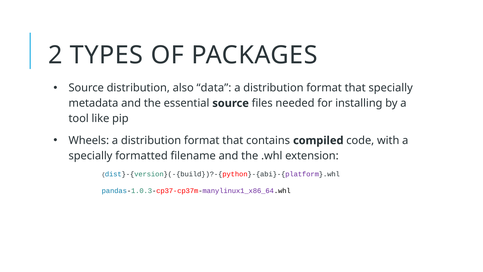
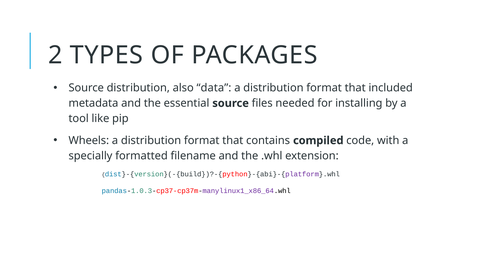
that specially: specially -> included (391, 88)
